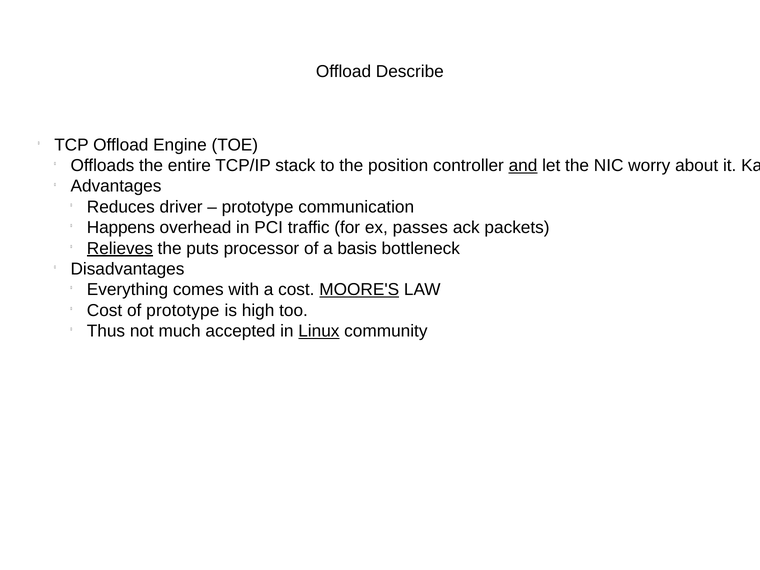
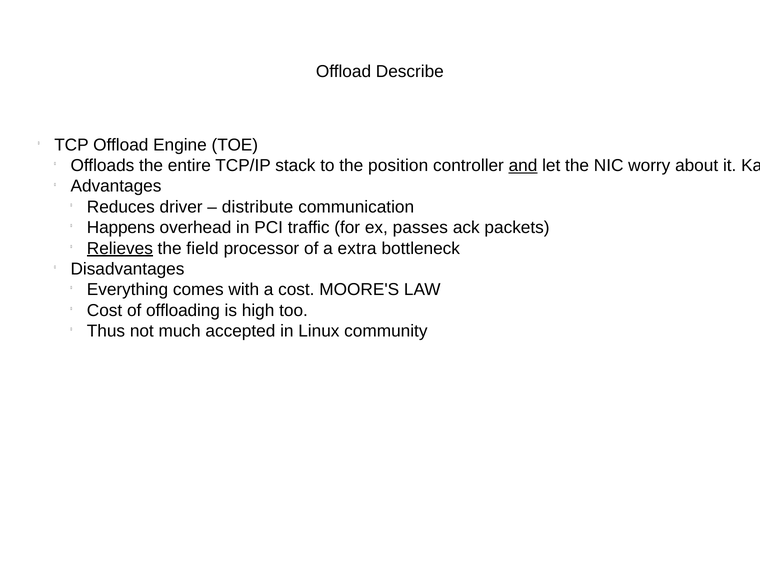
prototype: prototype -> distribute (258, 207)
puts: puts -> field (203, 248)
basis: basis -> extra (357, 248)
MOORE'S underline: present -> none (359, 290)
of prototype: prototype -> offloading (183, 310)
Linux underline: present -> none (319, 331)
